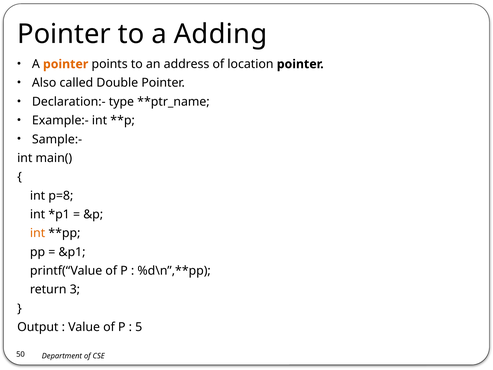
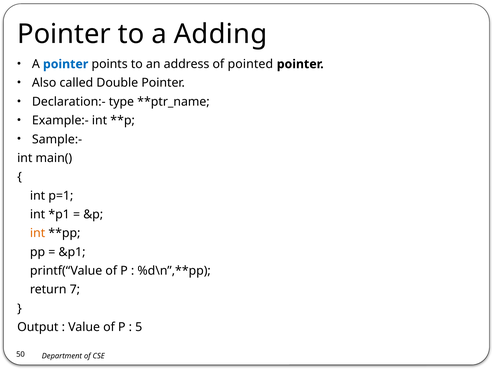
pointer colour: orange -> blue (66, 64)
location: location -> pointed (250, 64)
p=8: p=8 -> p=1 (61, 195)
3: 3 -> 7 (75, 289)
